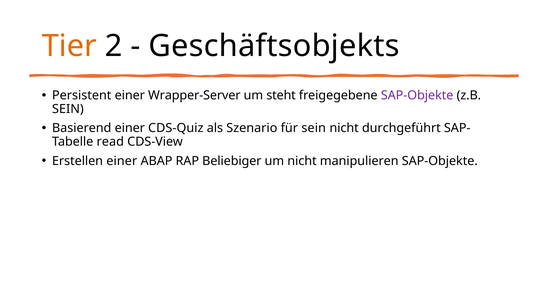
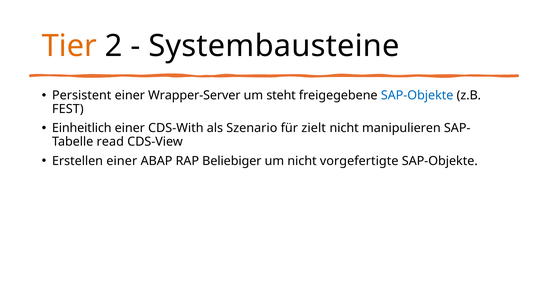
Geschäftsobjekts: Geschäftsobjekts -> Systembausteine (274, 46)
SAP-Objekte colour: purple -> blue (417, 95)
SEIN: SEIN -> FEST (68, 109)
Basierend: Basierend -> Einheitlich (82, 128)
CDS-Quiz: CDS-Quiz -> CDS-With (176, 128)
für sein: sein -> zielt (314, 128)
durchgeführt: durchgeführt -> manipulieren (401, 128)
manipulieren: manipulieren -> vorgefertigte (359, 161)
